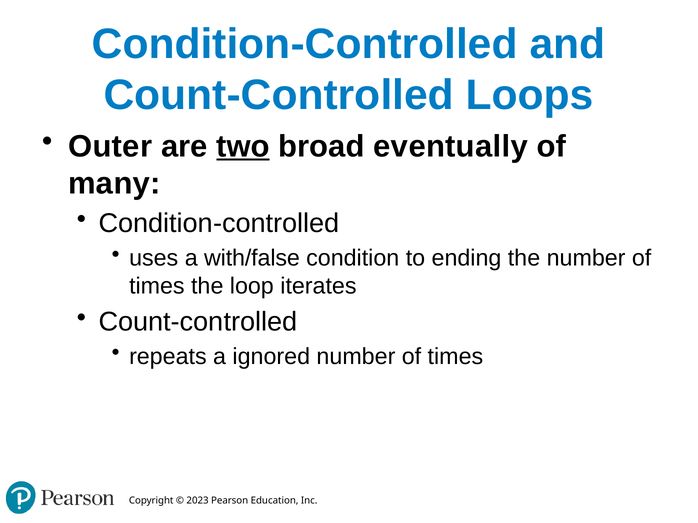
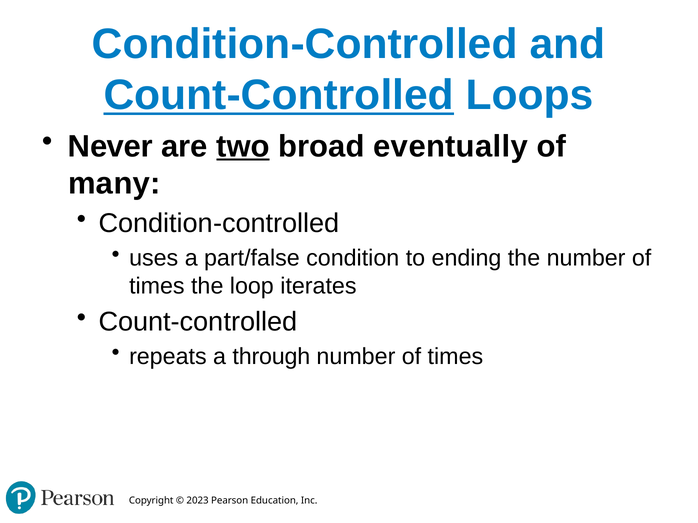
Count-Controlled underline: none -> present (279, 95)
Outer: Outer -> Never (110, 146)
with/false: with/false -> part/false (252, 258)
ignored: ignored -> through (271, 357)
